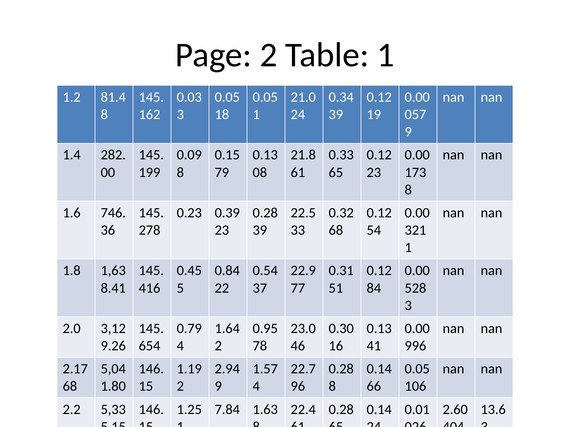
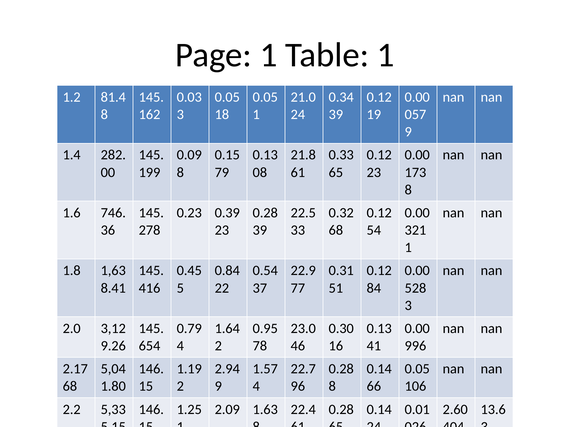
Page 2: 2 -> 1 (268, 55)
7.84: 7.84 -> 2.09 (227, 410)
